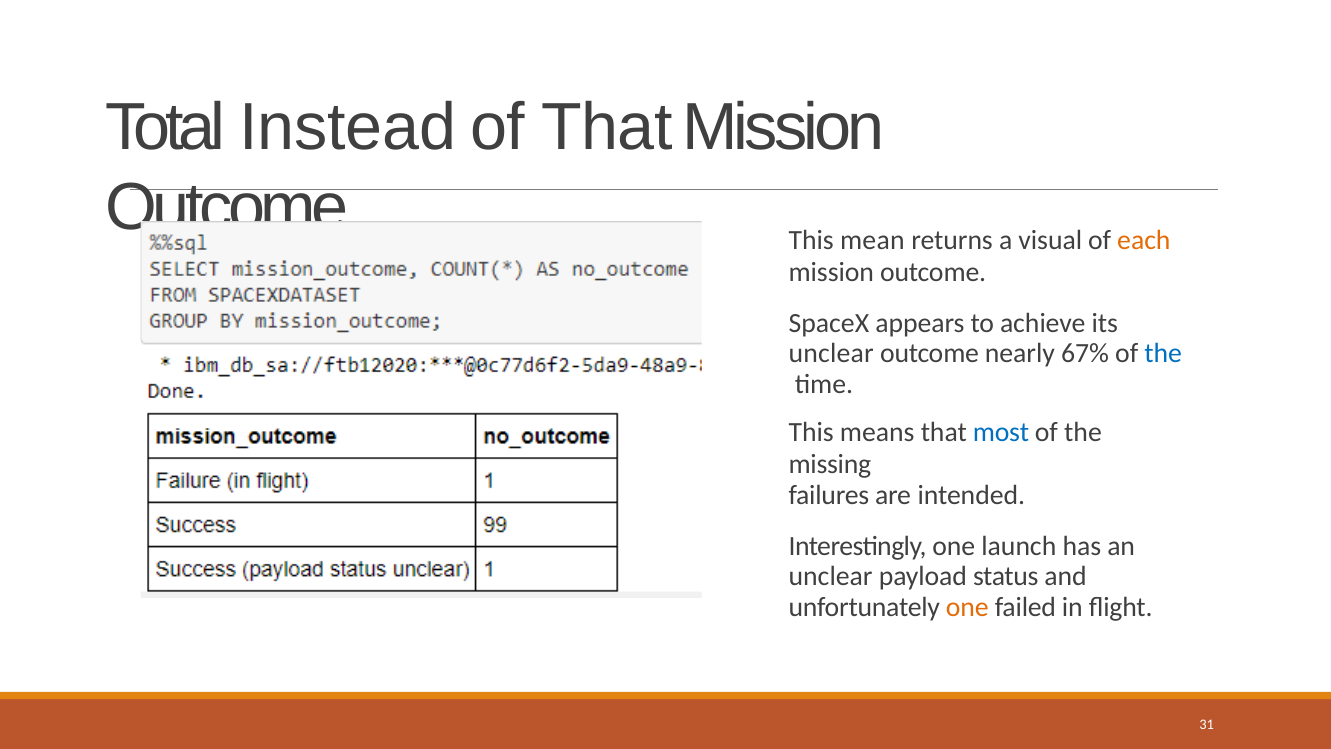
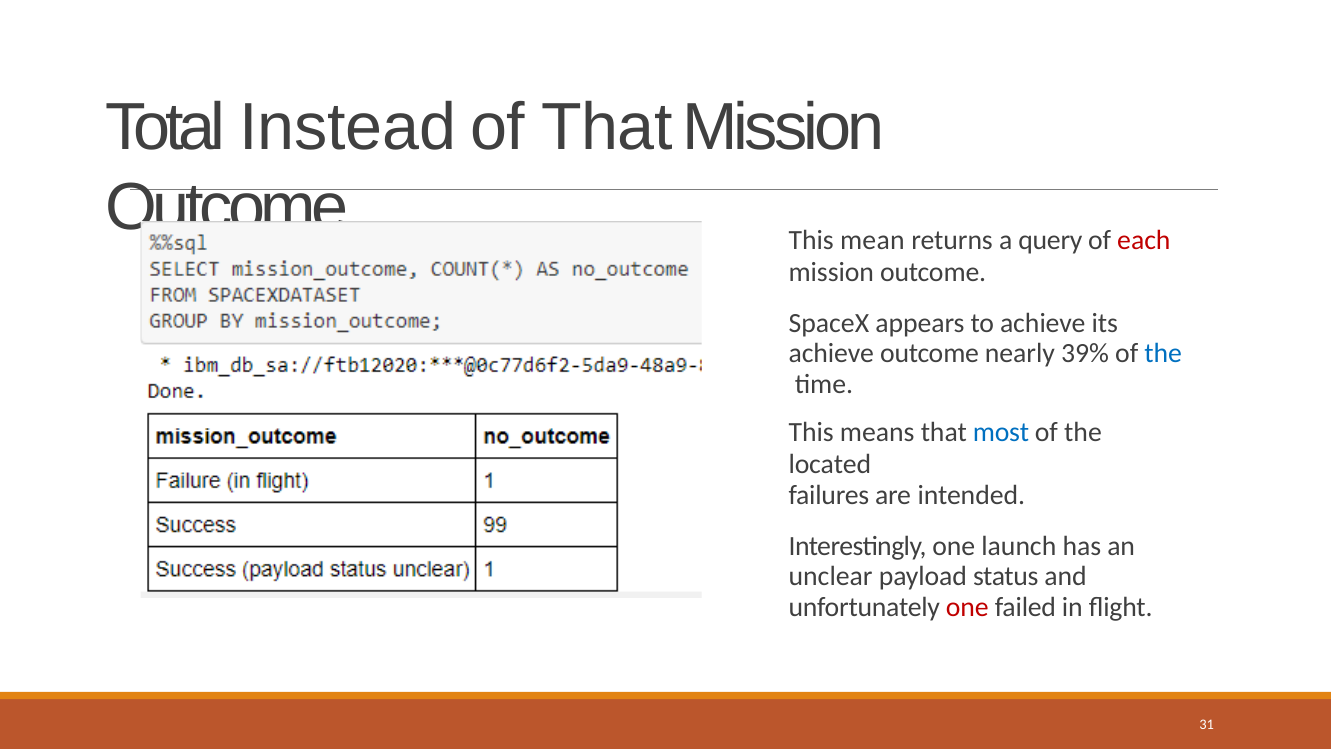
visual: visual -> query (1050, 240)
each colour: orange -> red (1144, 240)
unclear: unclear -> achieve (831, 353)
67%: 67% -> 39% (1085, 353)
missing: missing -> located (830, 464)
one colour: orange -> red (967, 607)
